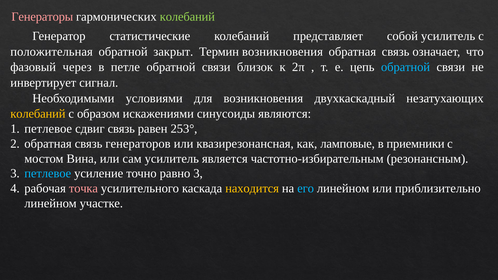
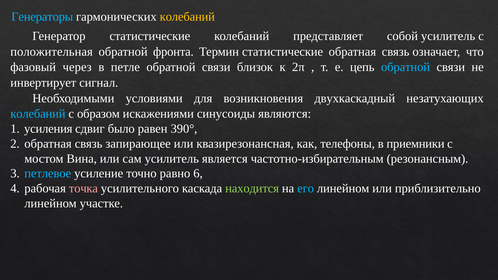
Генераторы colour: pink -> light blue (42, 17)
колебаний colour: light green -> yellow (187, 17)
закрыт: закрыт -> фронта (173, 52)
Термин возникновения: возникновения -> статистические (283, 52)
колебаний colour: yellow -> light blue (38, 114)
1 петлевое: петлевое -> усиления (48, 129)
сдвиг связь: связь -> было (121, 129)
253°: 253° -> 390° (184, 129)
генераторов: генераторов -> запирающее (138, 144)
ламповые: ламповые -> телефоны (348, 144)
равно 3: 3 -> 6 (198, 174)
находится colour: yellow -> light green (252, 189)
